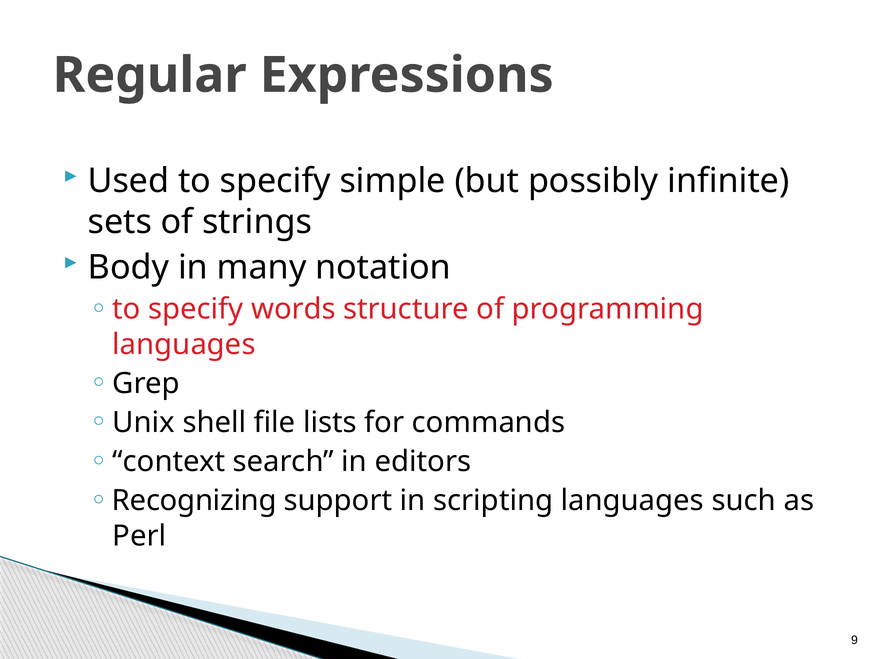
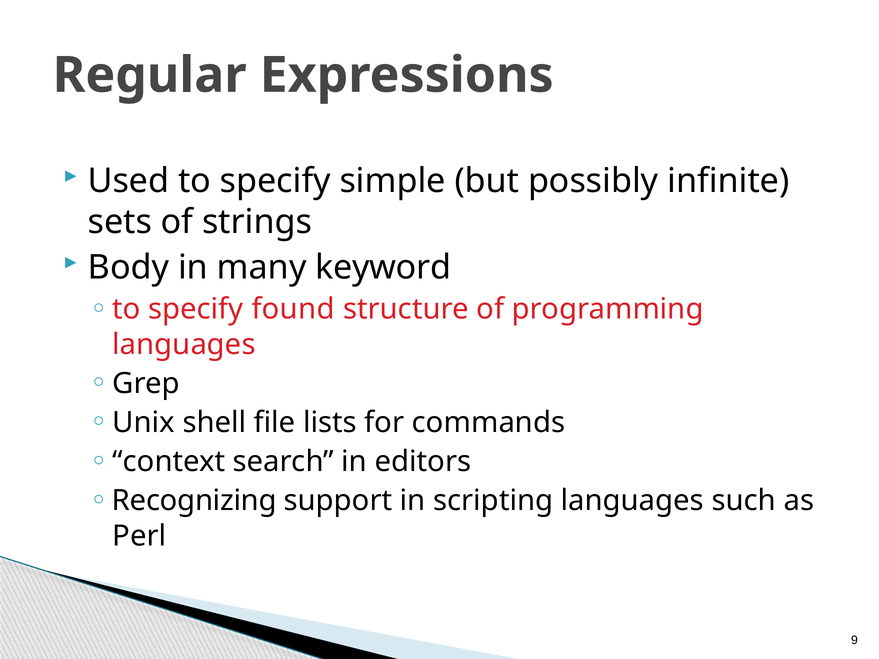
notation: notation -> keyword (383, 268)
words: words -> found (293, 309)
